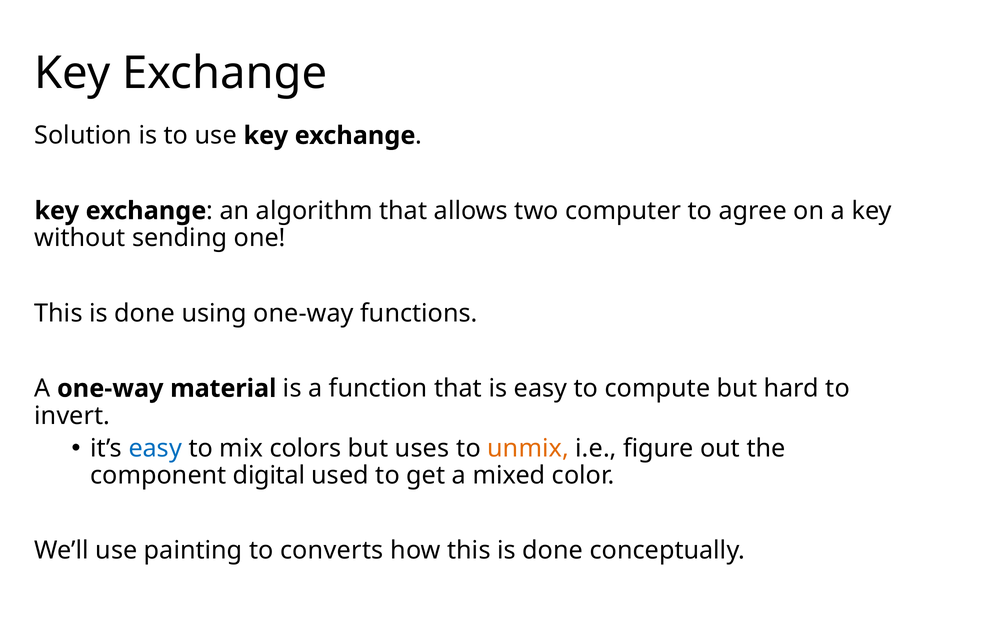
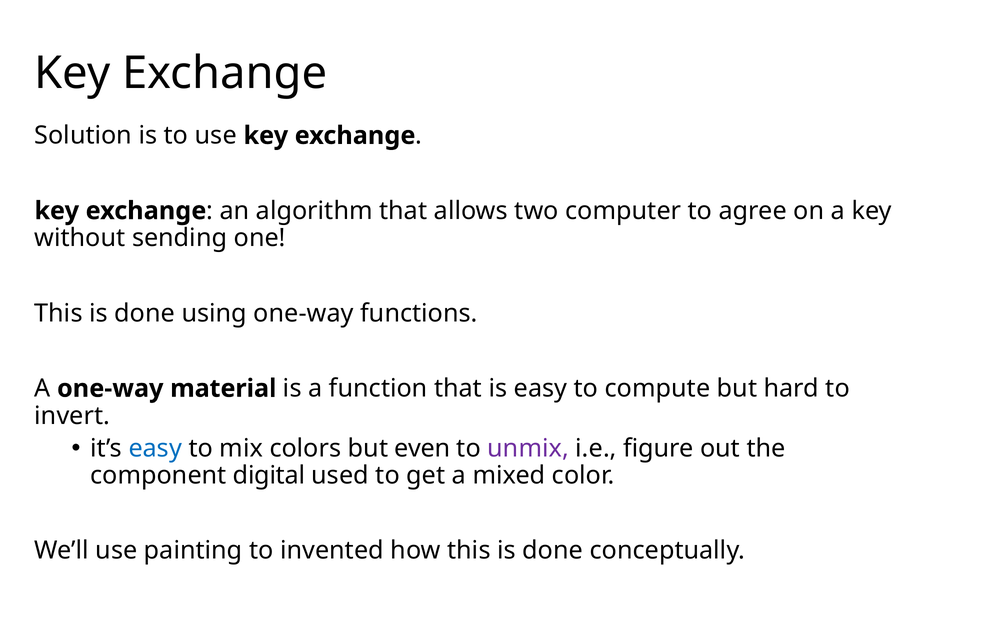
uses: uses -> even (422, 448)
unmix colour: orange -> purple (528, 448)
converts: converts -> invented (332, 550)
